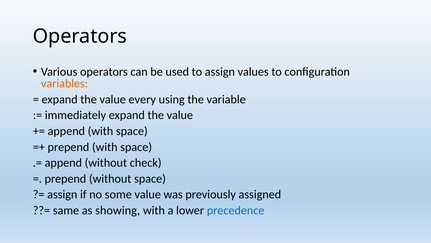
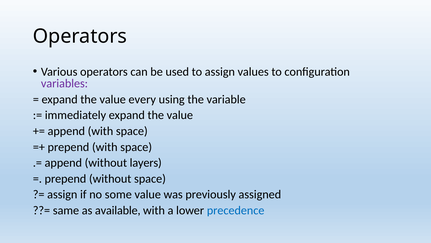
variables colour: orange -> purple (64, 83)
check: check -> layers (146, 163)
showing: showing -> available (118, 210)
